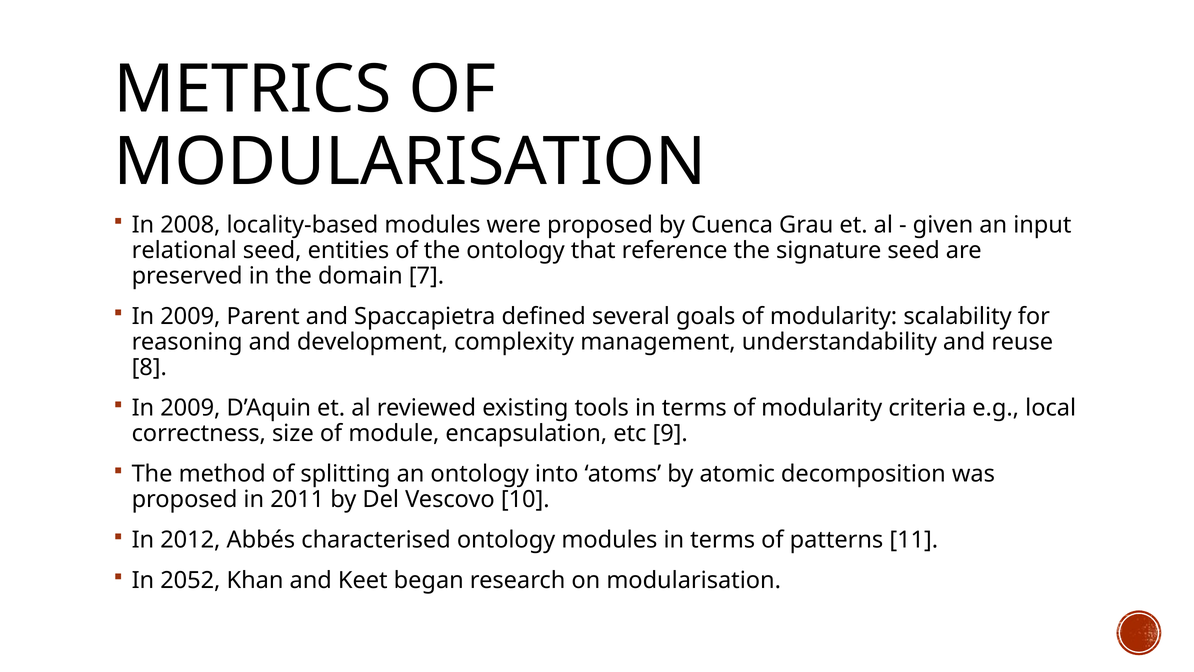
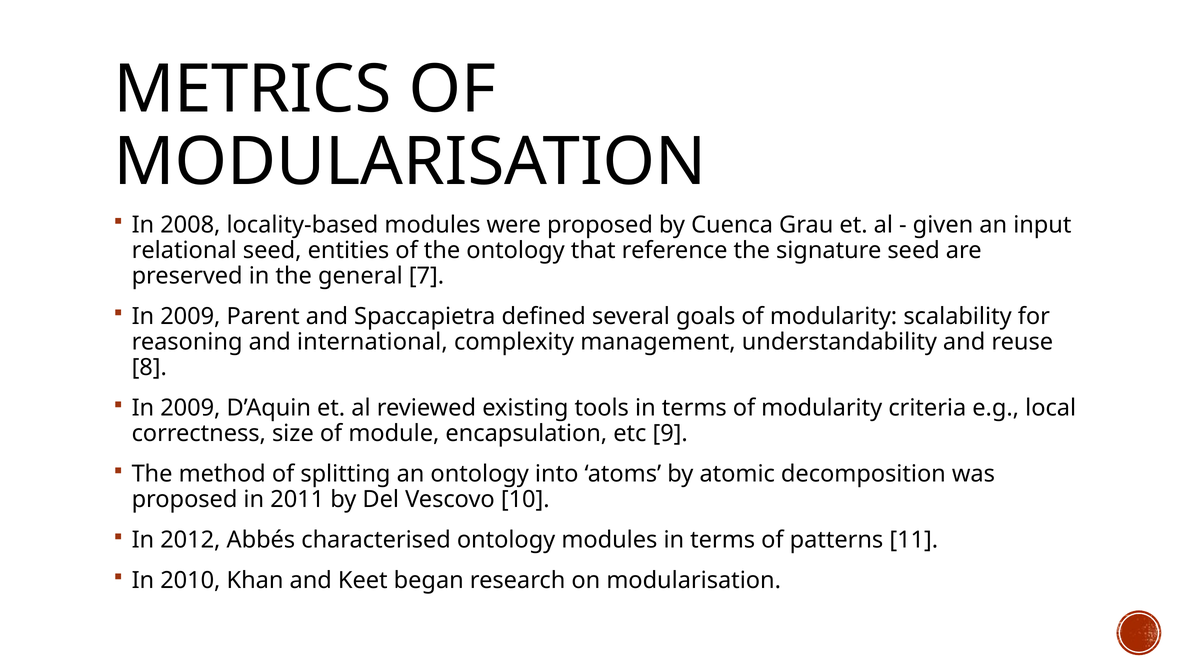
domain: domain -> general (360, 276)
development: development -> international (372, 342)
2052: 2052 -> 2010 (190, 580)
